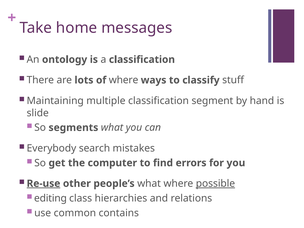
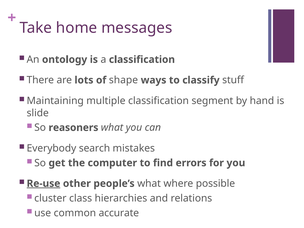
of where: where -> shape (123, 80)
segments: segments -> reasoners (73, 128)
possible underline: present -> none (215, 184)
editing: editing -> cluster (50, 198)
contains: contains -> accurate (119, 213)
